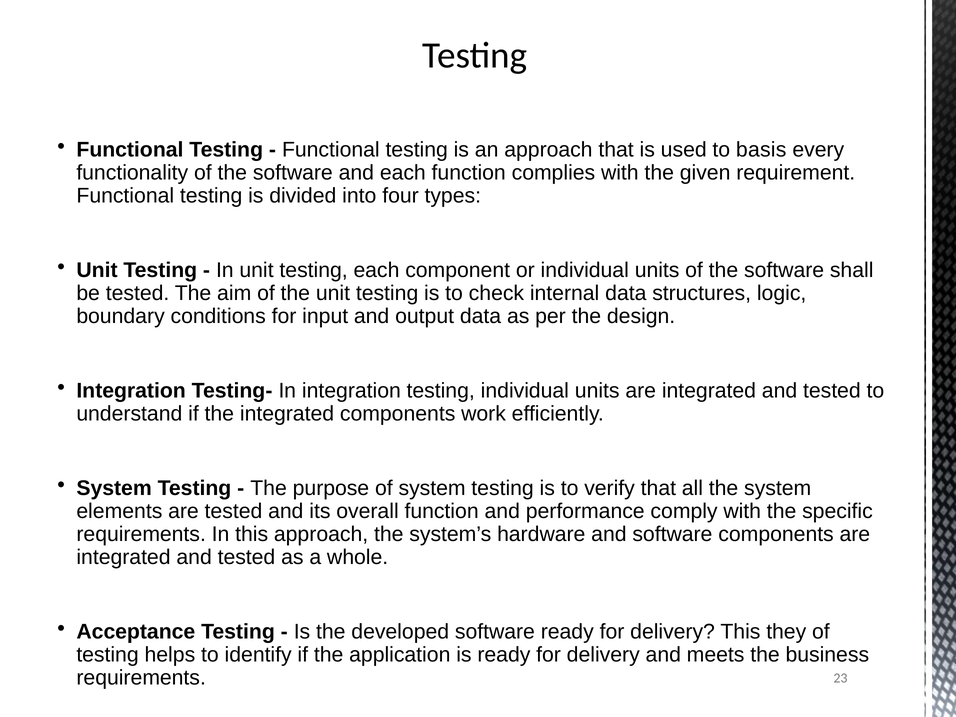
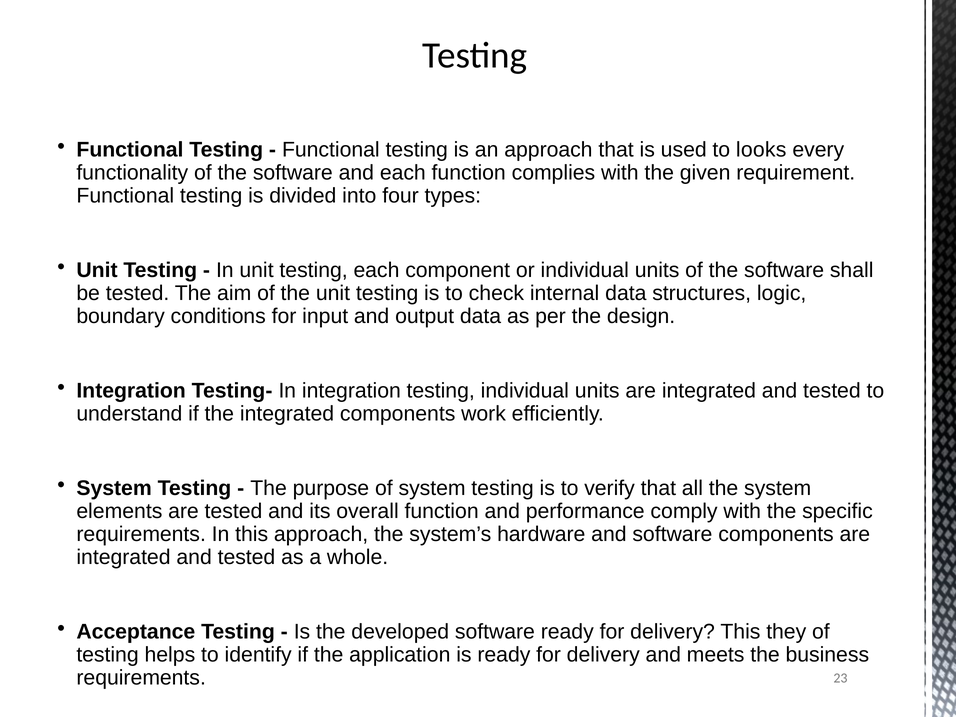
basis: basis -> looks (761, 150)
